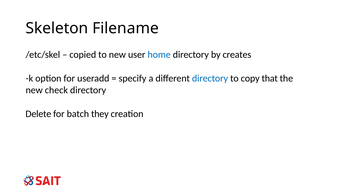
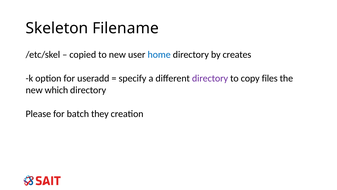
directory colour: blue -> purple (210, 78)
that: that -> files (270, 78)
check: check -> which (56, 90)
Delete: Delete -> Please (38, 114)
